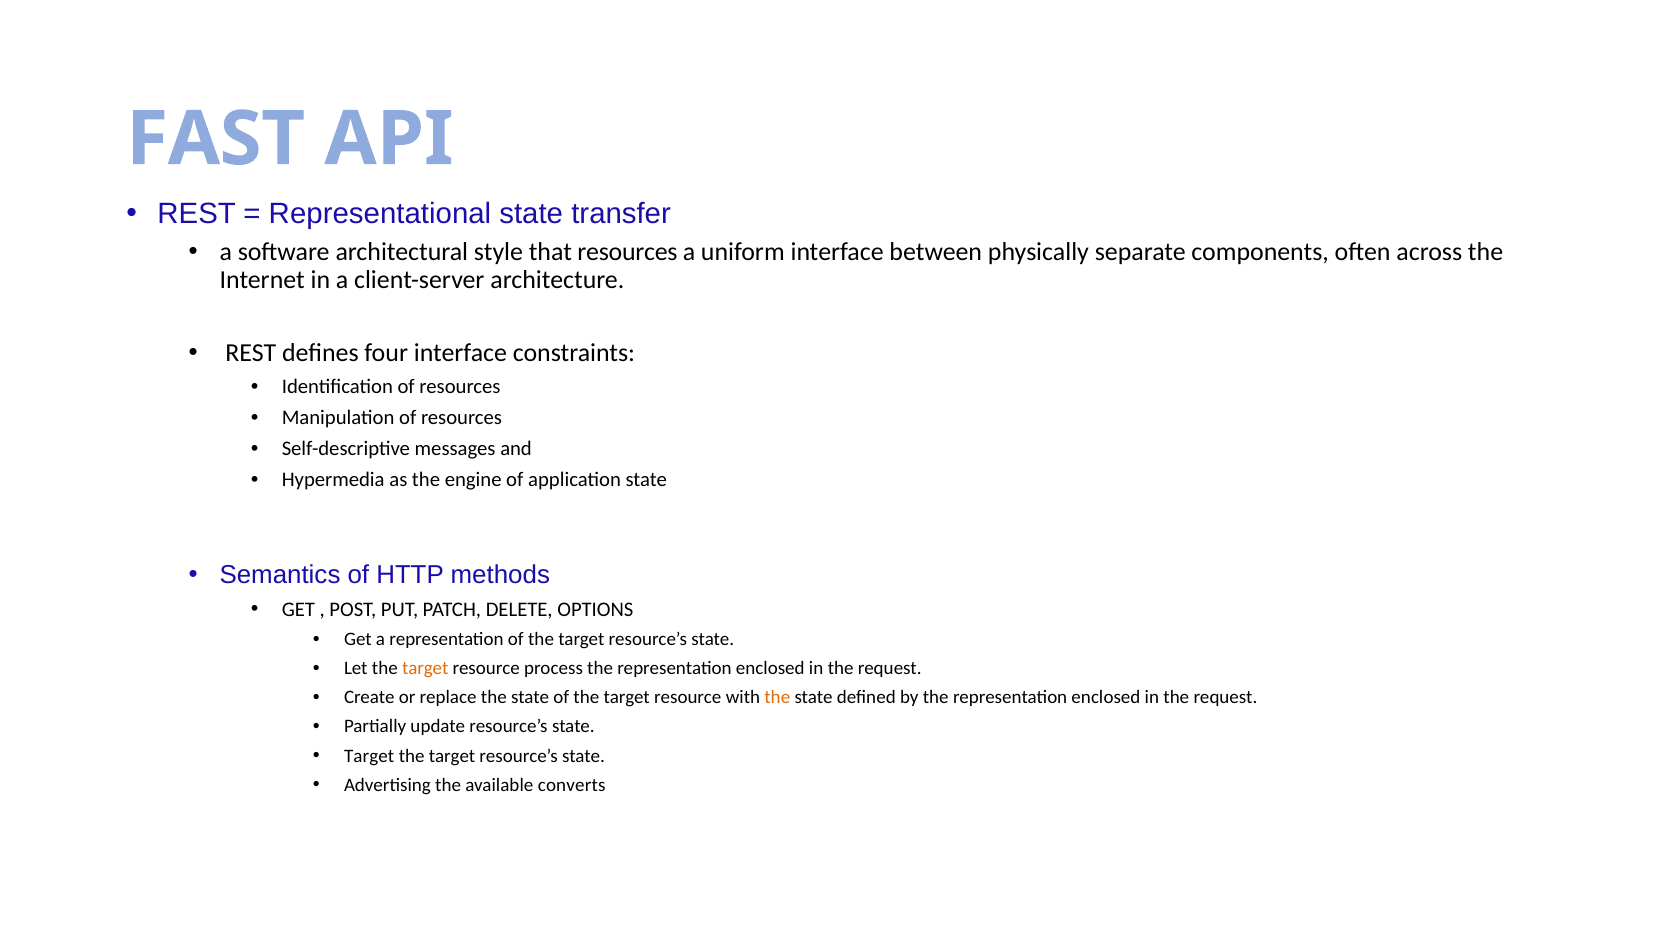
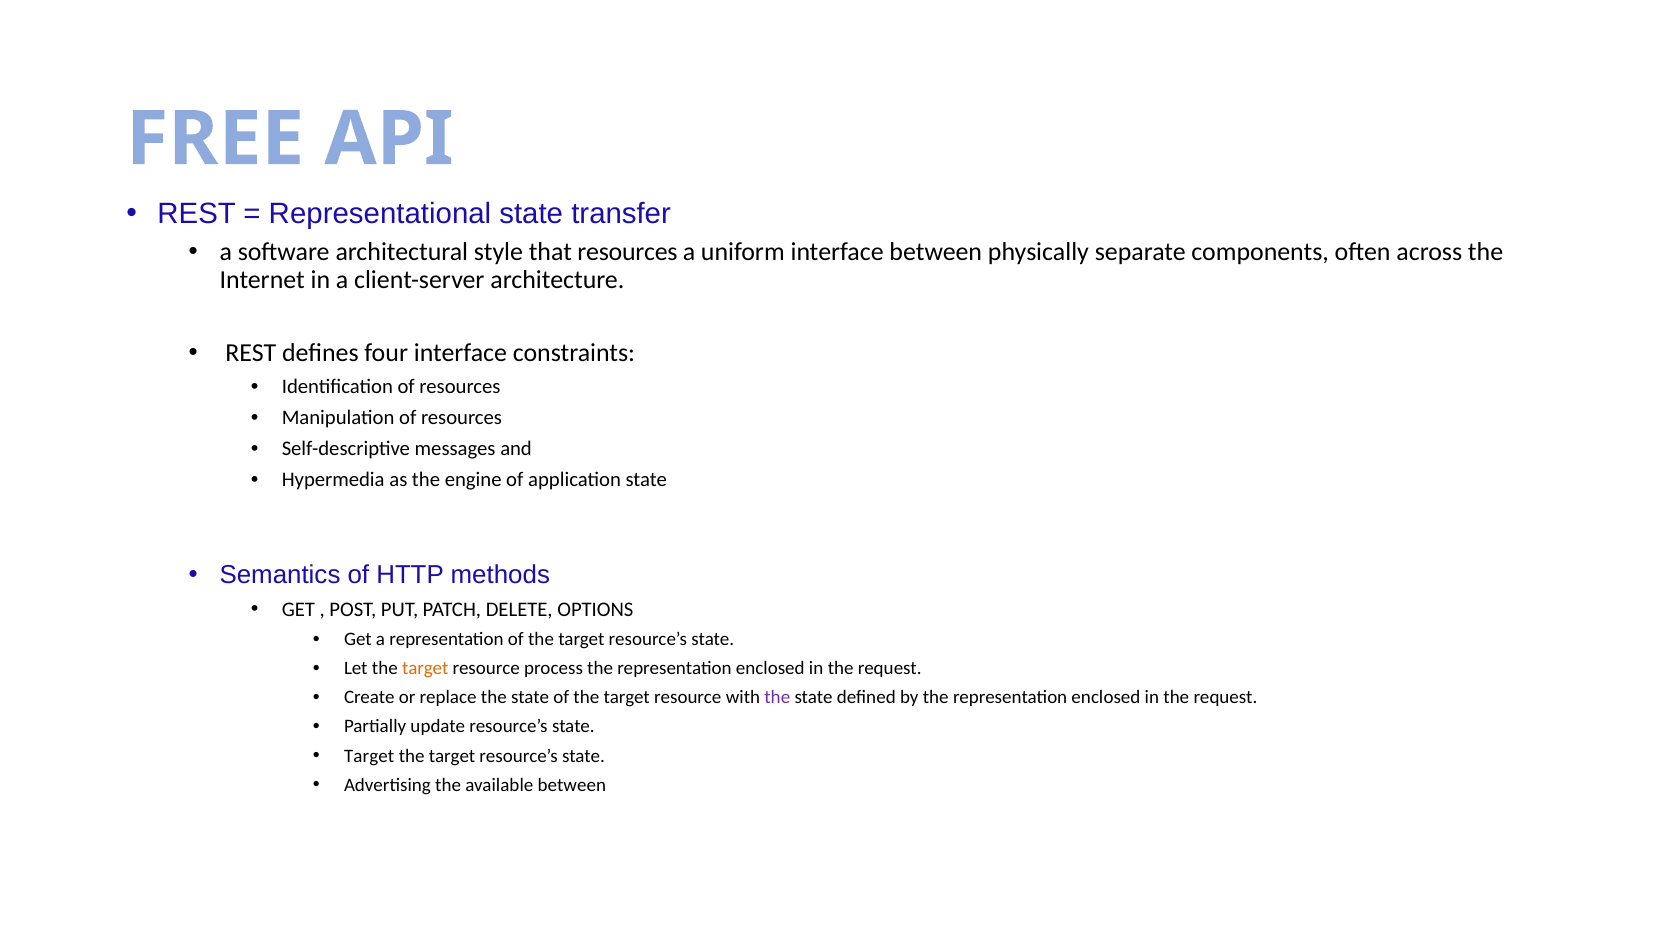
FAST: FAST -> FREE (215, 139)
the colour: orange -> purple (777, 698)
available converts: converts -> between (572, 785)
